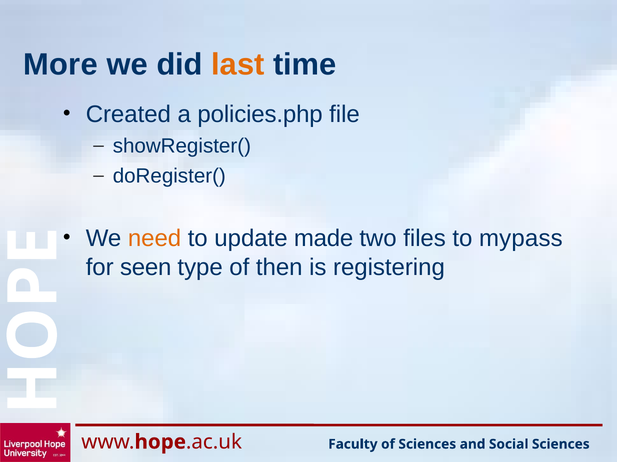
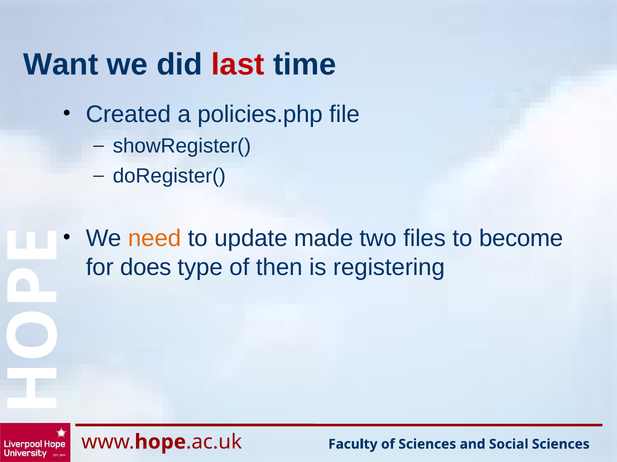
More: More -> Want (61, 65)
last colour: orange -> red (238, 65)
mypass: mypass -> become (521, 239)
seen: seen -> does (146, 268)
